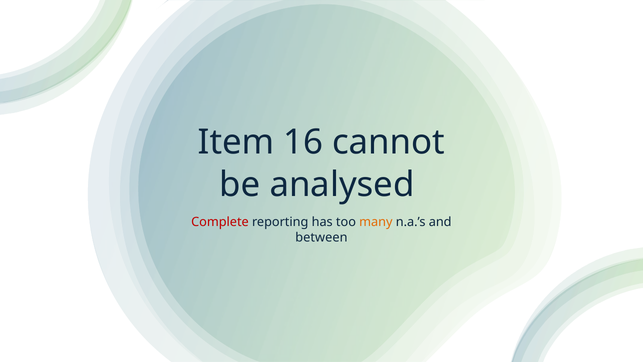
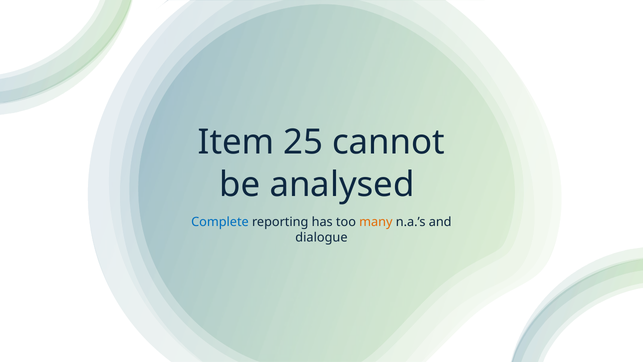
16: 16 -> 25 (303, 142)
Complete colour: red -> blue (220, 222)
between: between -> dialogue (321, 237)
